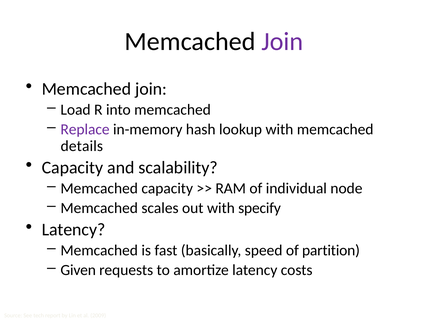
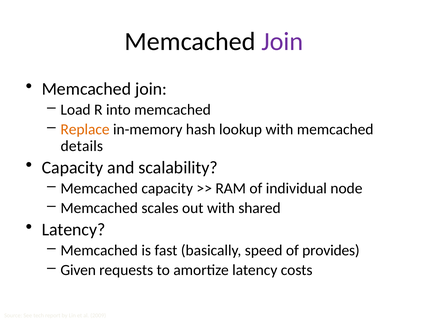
Replace colour: purple -> orange (85, 129)
specify: specify -> shared (259, 208)
partition: partition -> provides (331, 250)
